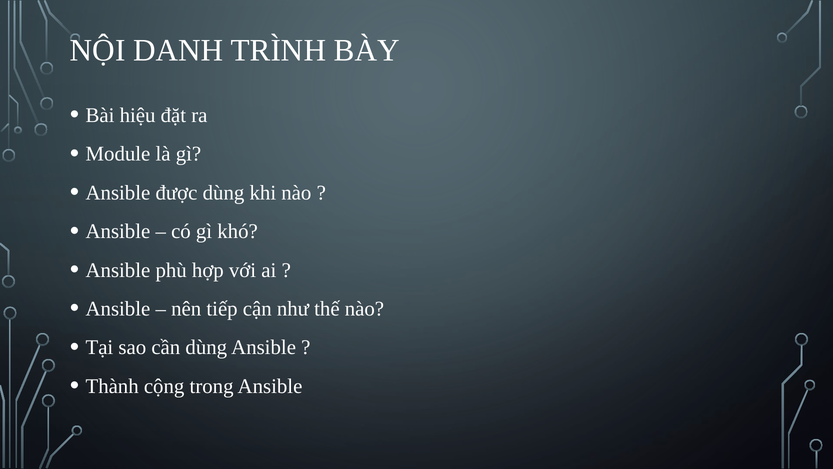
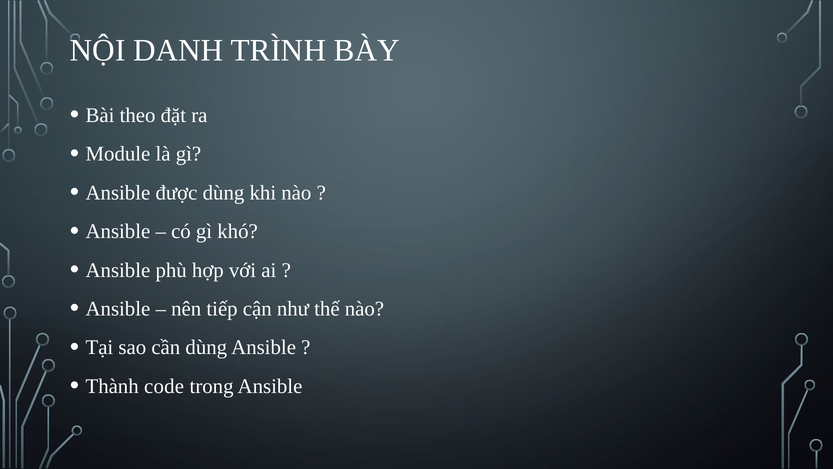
hiệu: hiệu -> theo (138, 115)
cộng: cộng -> code (164, 386)
